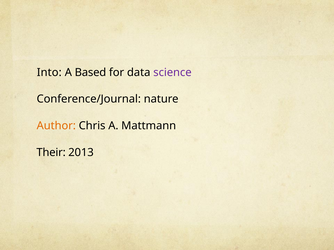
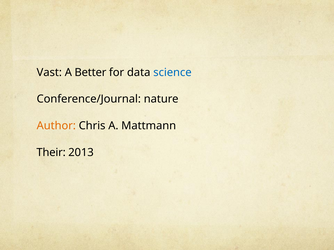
Into: Into -> Vast (49, 72)
Based: Based -> Better (90, 72)
science colour: purple -> blue (172, 72)
